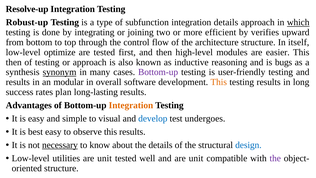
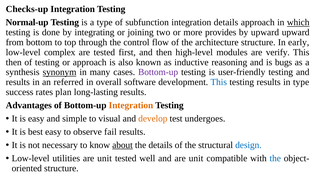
Resolve-up: Resolve-up -> Checks-up (27, 9)
Robust-up: Robust-up -> Normal-up (27, 22)
efficient: efficient -> provides (221, 32)
by verifies: verifies -> upward (265, 32)
itself: itself -> early (299, 42)
optimize: optimize -> complex (60, 52)
easier: easier -> verify (278, 52)
modular: modular -> referred (68, 82)
This colour: orange -> blue (219, 82)
in long: long -> type (301, 82)
develop colour: blue -> orange (153, 118)
observe this: this -> fail (110, 132)
necessary underline: present -> none (60, 145)
about underline: none -> present (122, 145)
the colour: purple -> blue (275, 158)
